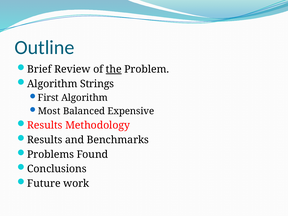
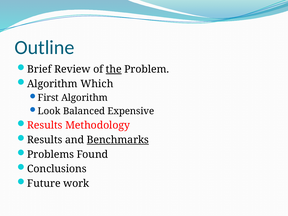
Strings: Strings -> Which (97, 84)
Most: Most -> Look (49, 111)
Benchmarks underline: none -> present (118, 140)
